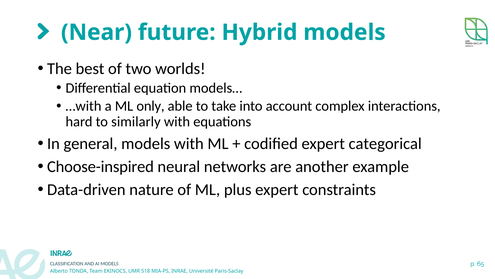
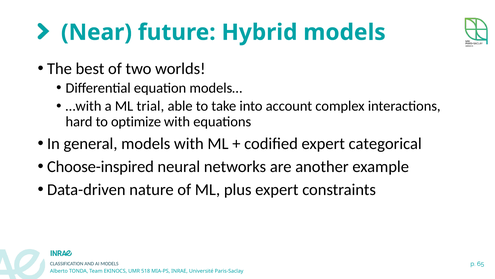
only: only -> trial (150, 106)
similarly: similarly -> optimize (136, 122)
